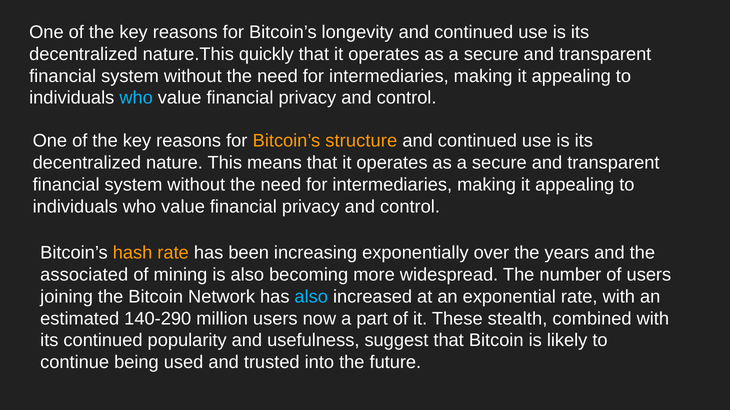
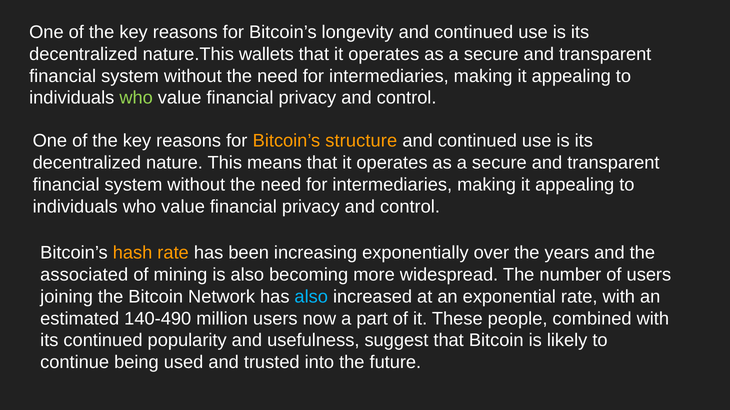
quickly: quickly -> wallets (266, 54)
who colour: light blue -> light green (136, 98)
140-290: 140-290 -> 140-490 (158, 319)
stealth: stealth -> people (518, 319)
